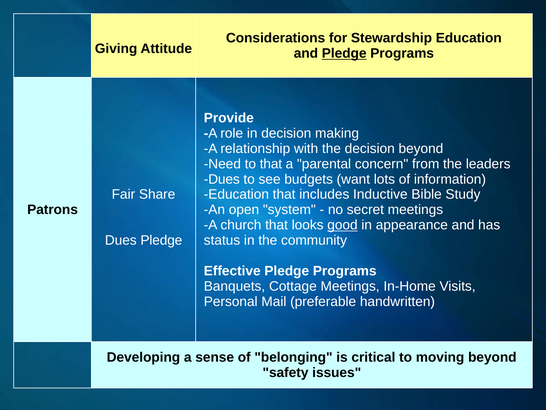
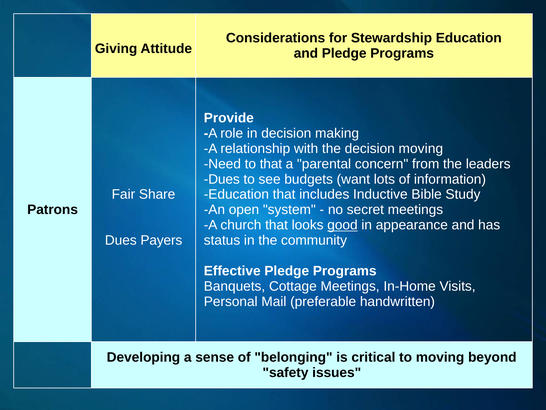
Pledge underline: present -> none (344, 53)
decision beyond: beyond -> moving (421, 148)
Dues Pledge: Pledge -> Payers (161, 240)
